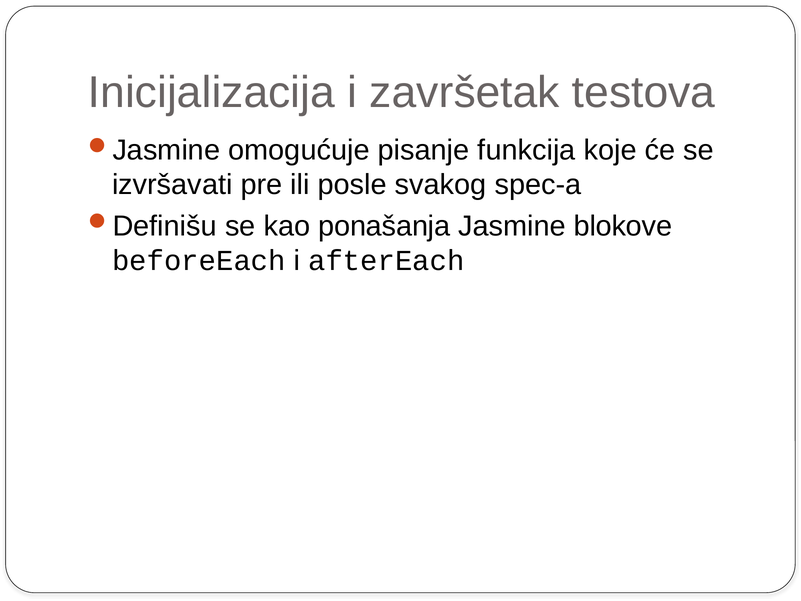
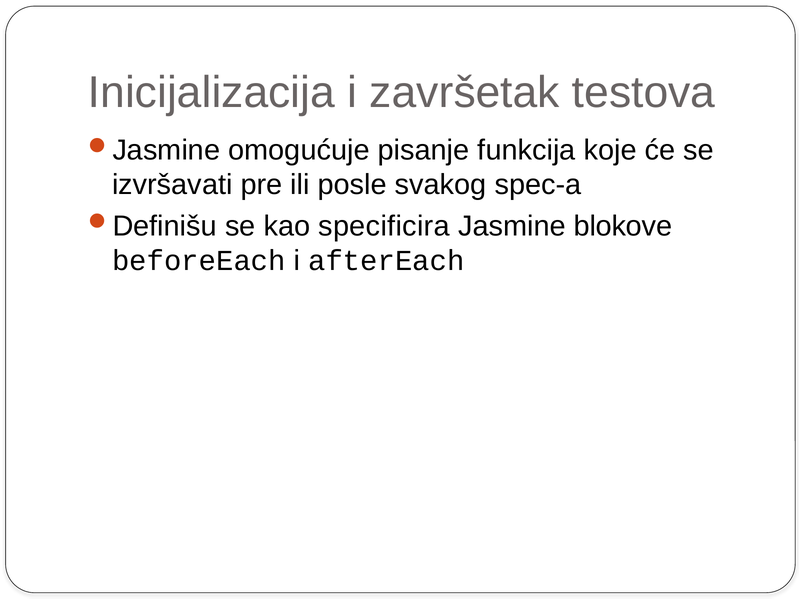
ponašanja: ponašanja -> specificira (384, 226)
